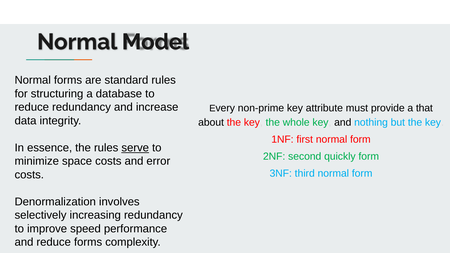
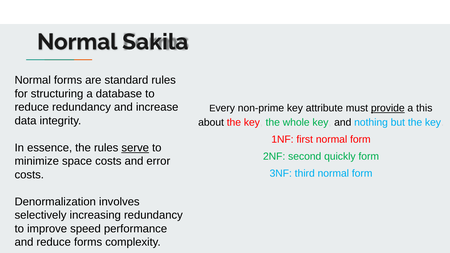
Model: Model -> Sakila (155, 42)
provide underline: none -> present (388, 108)
that: that -> this (424, 108)
